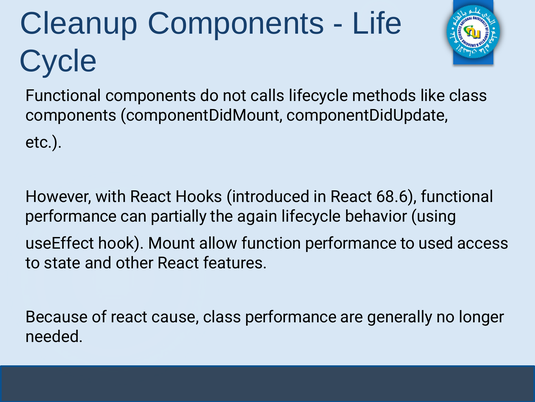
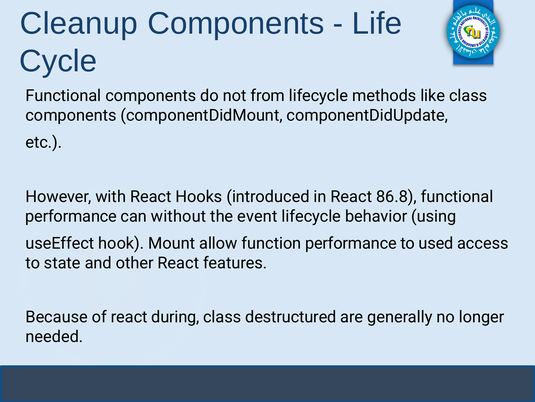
calls: calls -> from (268, 96)
68.6: 68.6 -> 86.8 (396, 196)
partially: partially -> without (179, 216)
again: again -> event (257, 216)
cause: cause -> during (175, 317)
class performance: performance -> destructured (291, 317)
